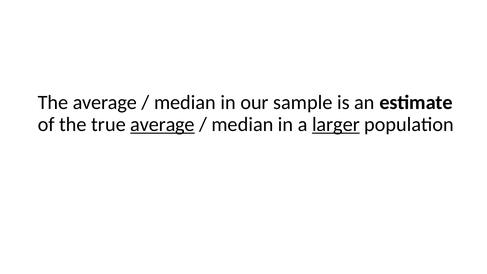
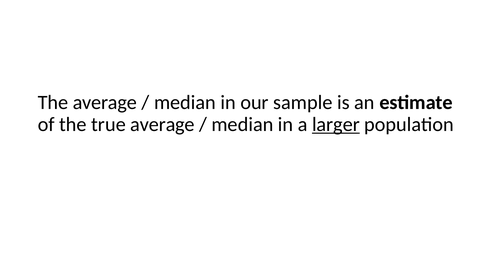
average underline: present -> none (163, 124)
